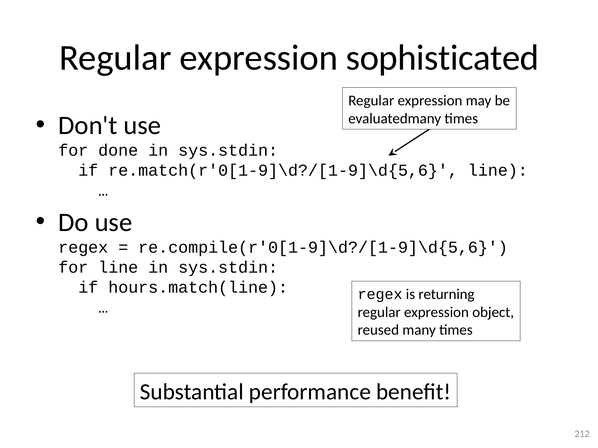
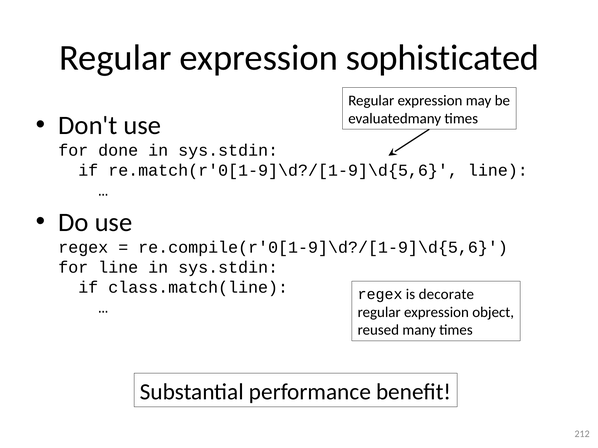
hours.match(line: hours.match(line -> class.match(line (198, 288)
returning: returning -> decorate (446, 295)
